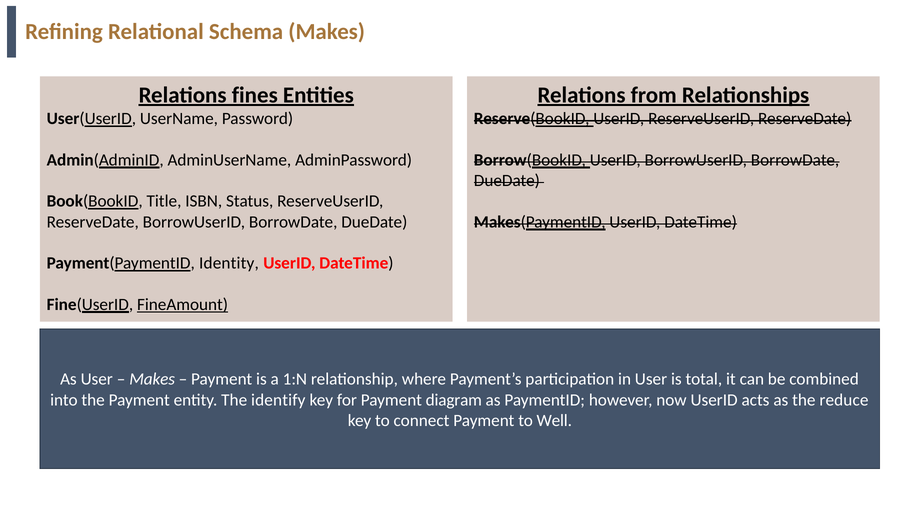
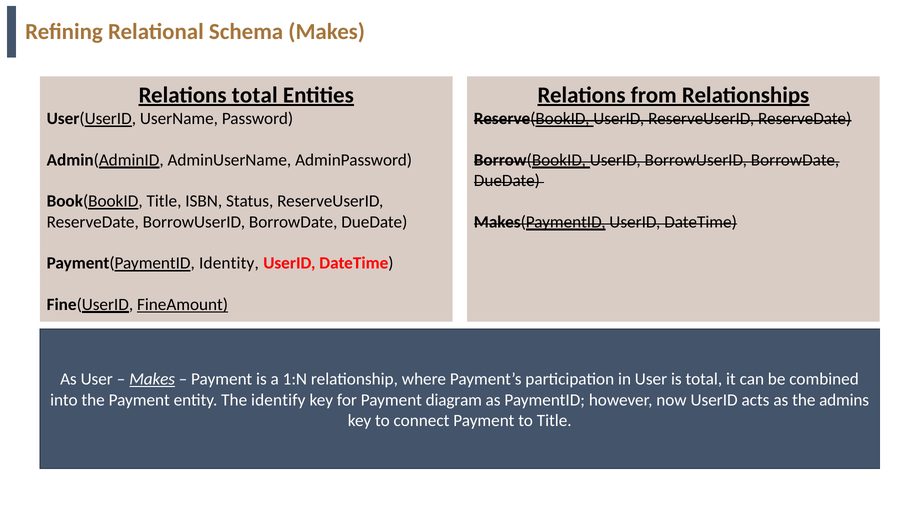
Relations fines: fines -> total (255, 95)
Makes underline: none -> present (152, 379)
reduce: reduce -> admins (844, 400)
to Well: Well -> Title (554, 420)
